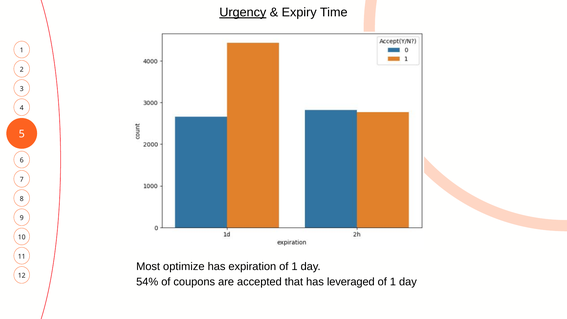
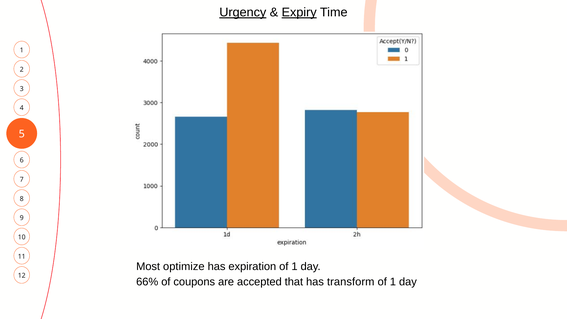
Expiry underline: none -> present (299, 12)
54%: 54% -> 66% (147, 282)
leveraged: leveraged -> transform (351, 282)
